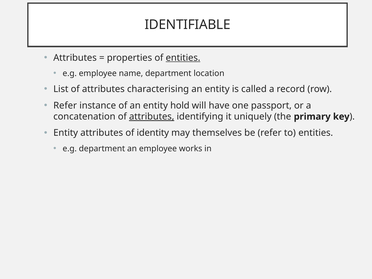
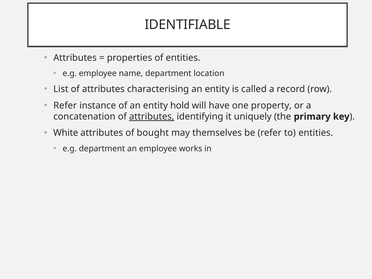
entities underline: present -> none (183, 58)
passport: passport -> property (271, 105)
Entity: Entity -> White (66, 133)
identity: identity -> bought (153, 133)
